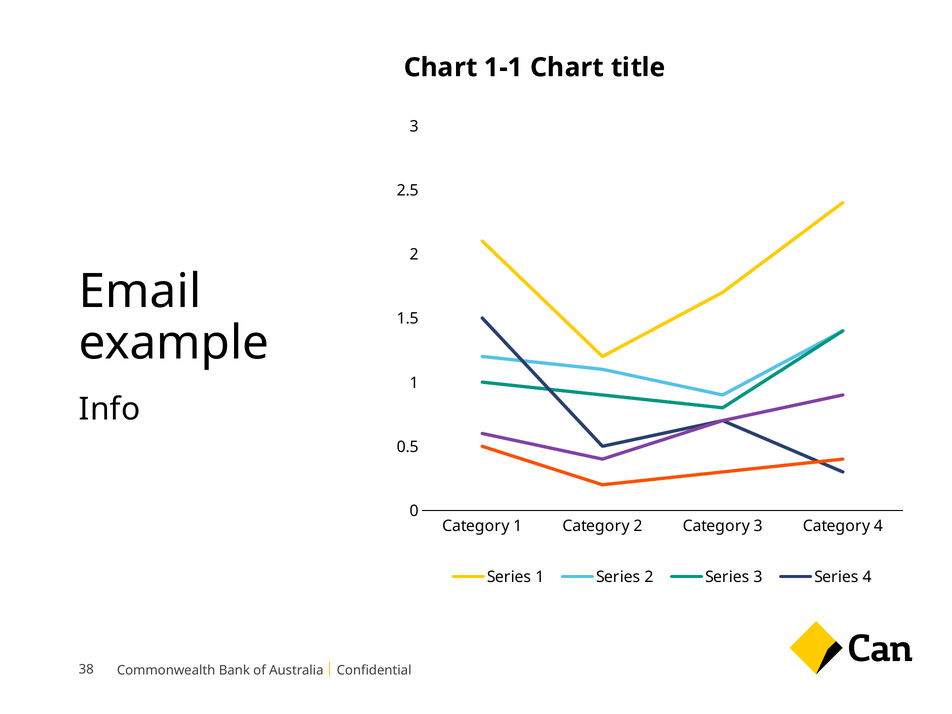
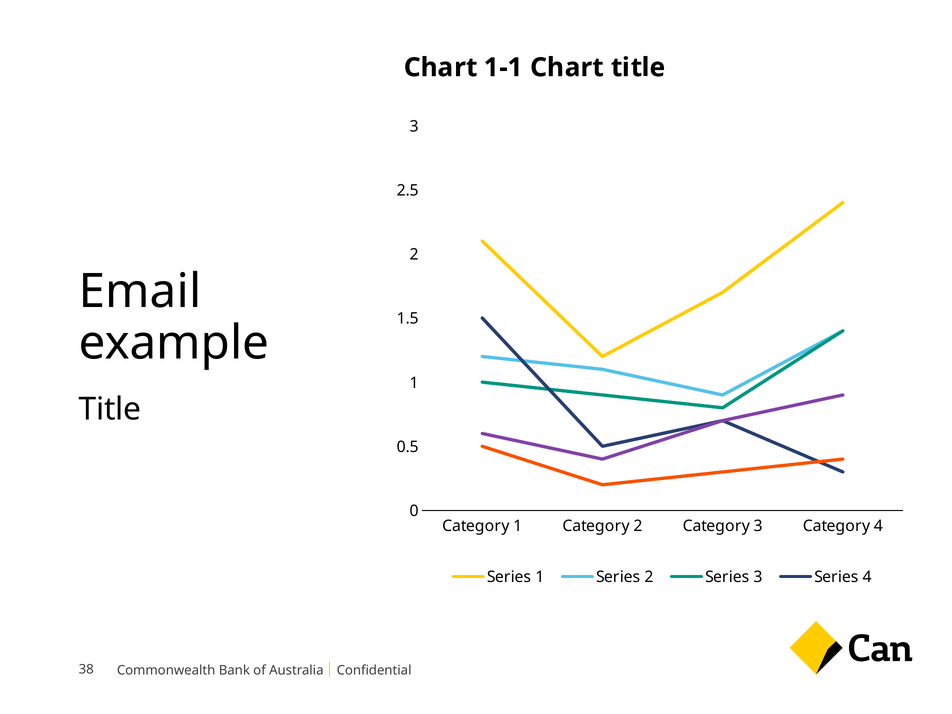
Info: Info -> Title (110, 409)
